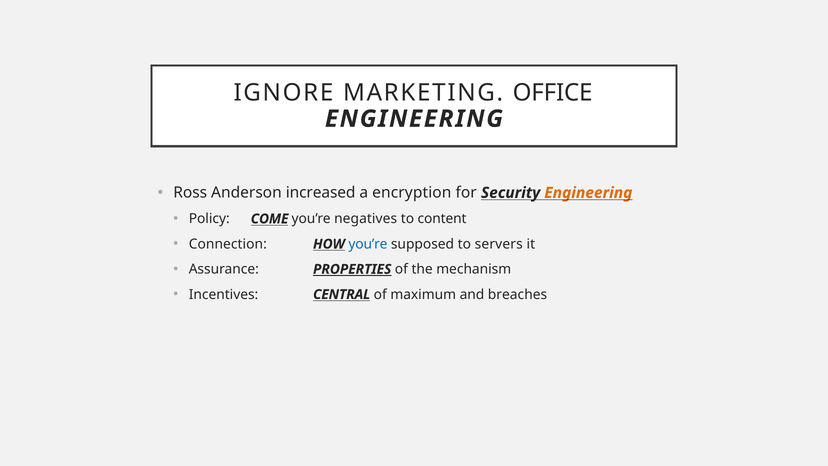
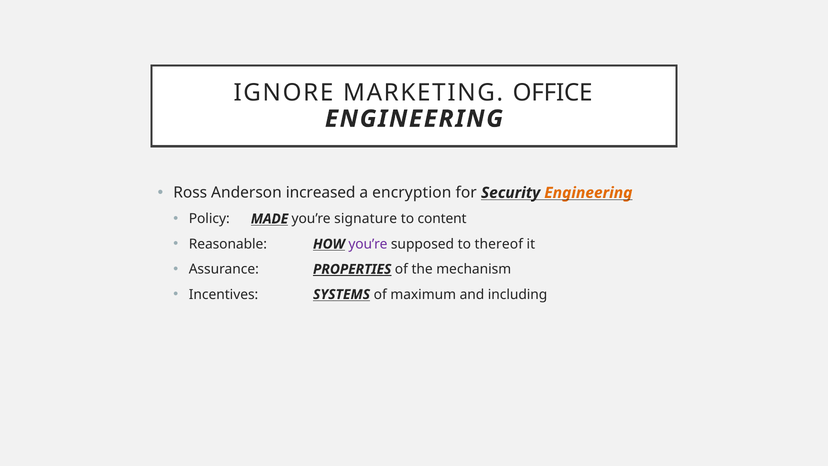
COME: COME -> MADE (270, 219)
negatives: negatives -> signature (366, 219)
Connection: Connection -> Reasonable (228, 244)
you’re colour: blue -> purple (368, 244)
servers: servers -> thereof (499, 244)
CENTRAL: CENTRAL -> SYSTEMS (342, 294)
breaches: breaches -> including (518, 294)
